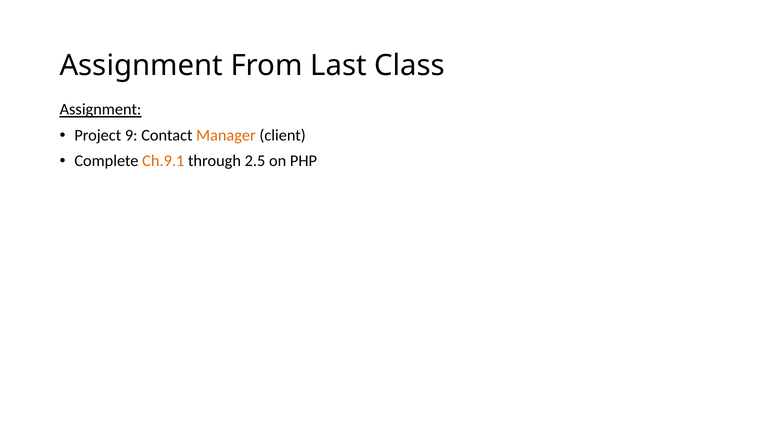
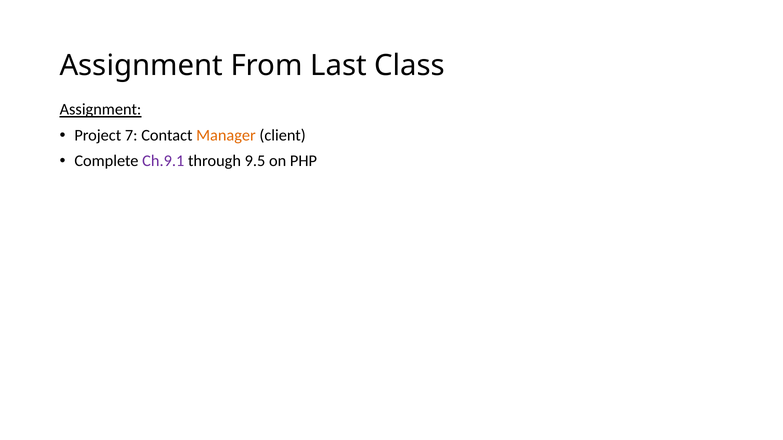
9: 9 -> 7 (131, 135)
Ch.9.1 colour: orange -> purple (163, 161)
2.5: 2.5 -> 9.5 (255, 161)
